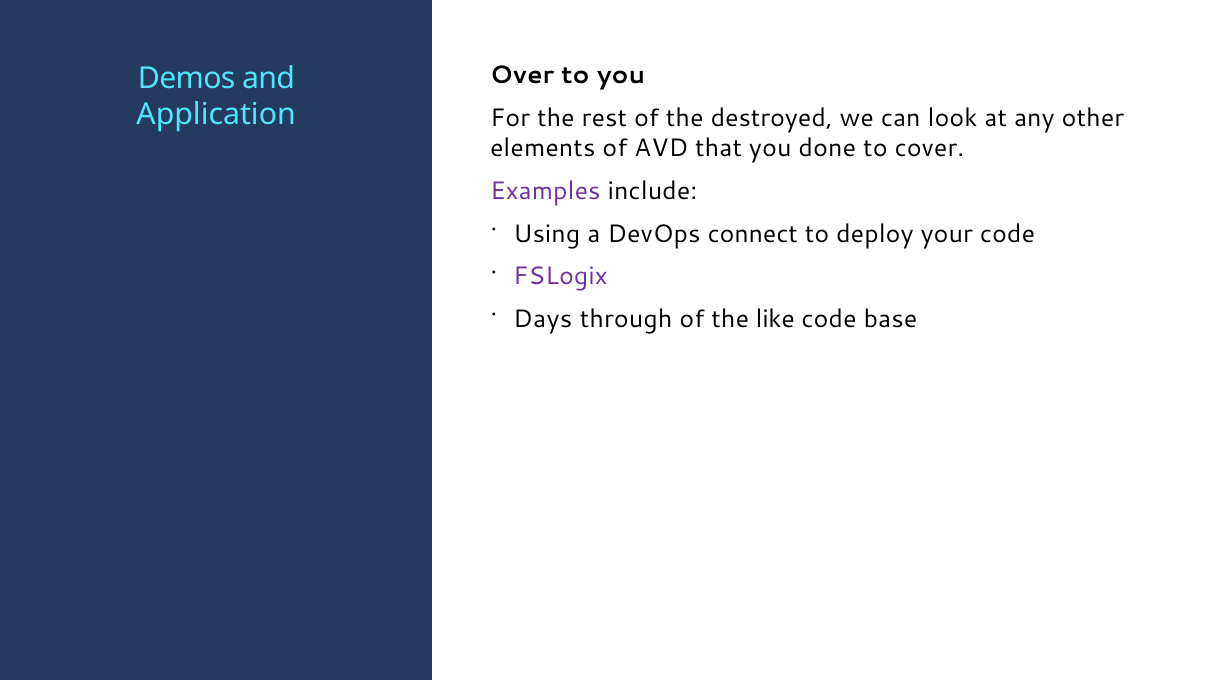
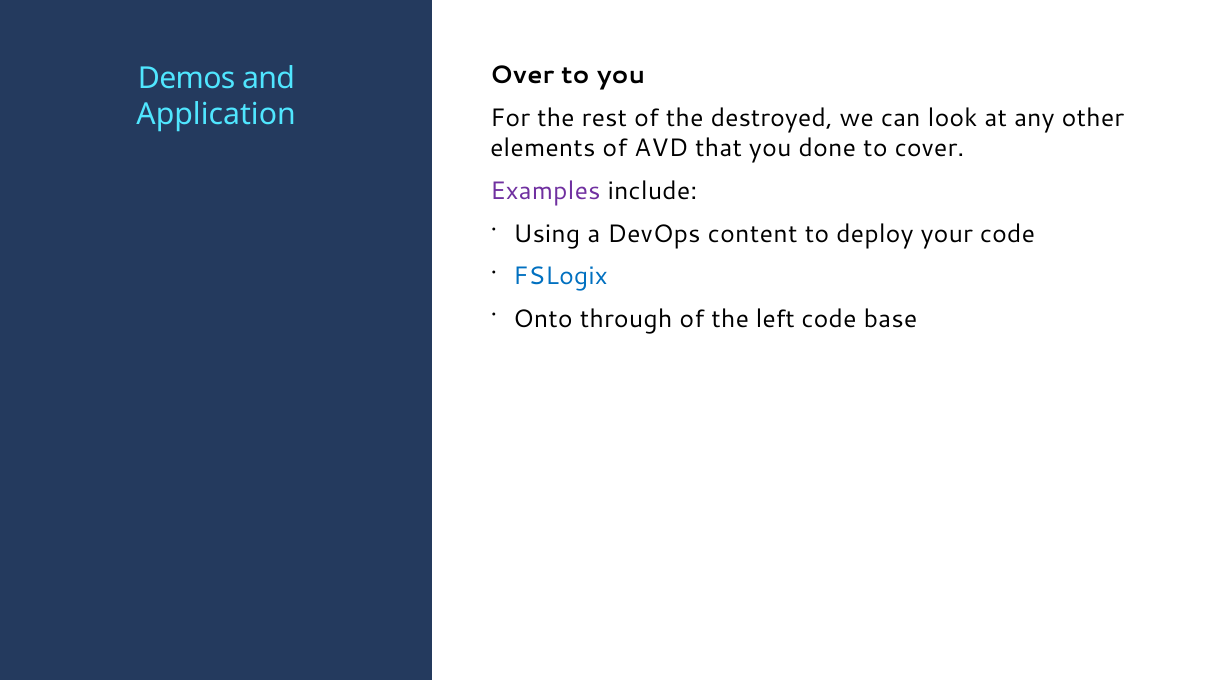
connect: connect -> content (753, 234)
FSLogix colour: purple -> blue (560, 277)
Days: Days -> Onto (543, 319)
like: like -> left (775, 319)
